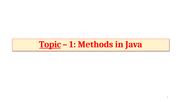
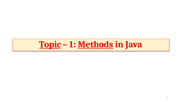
Methods underline: none -> present (96, 44)
